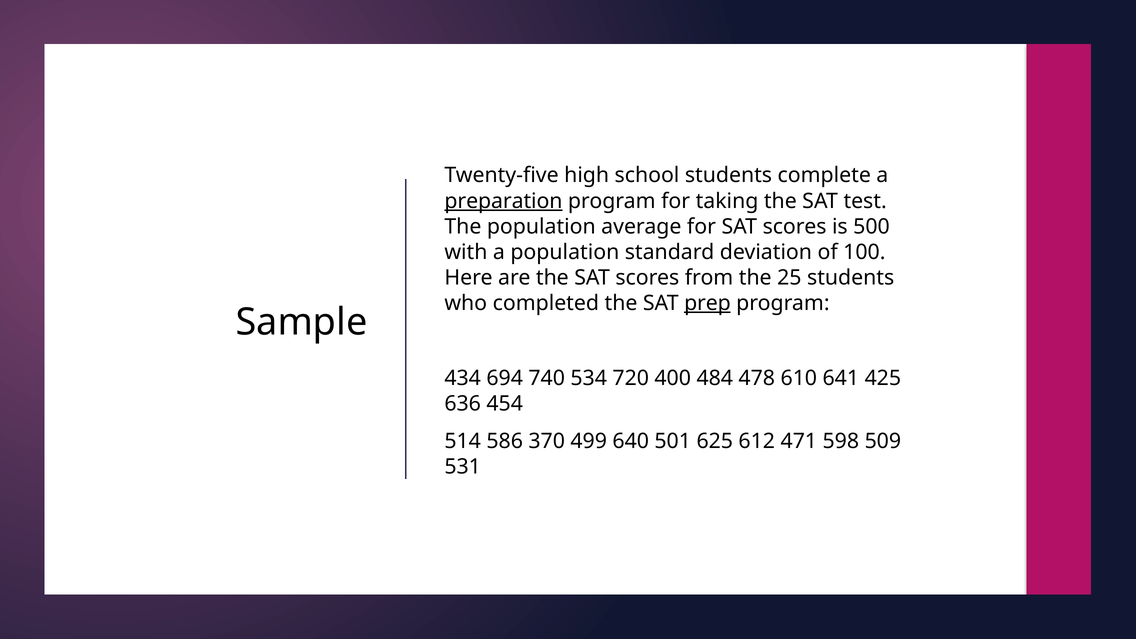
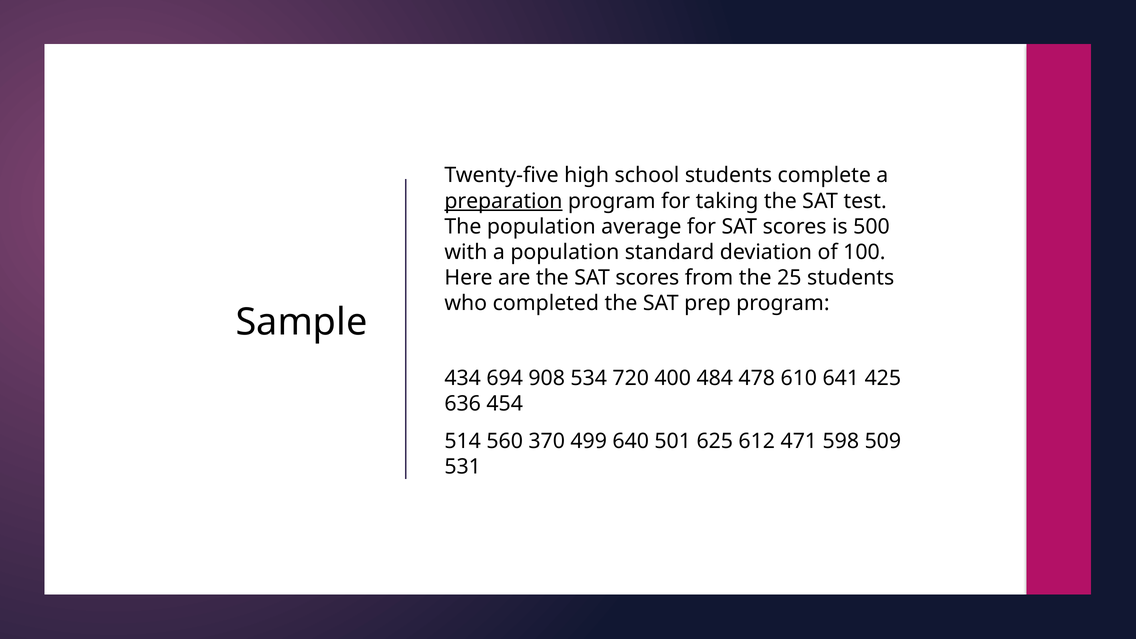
prep underline: present -> none (707, 303)
740: 740 -> 908 (547, 378)
586: 586 -> 560 (505, 441)
